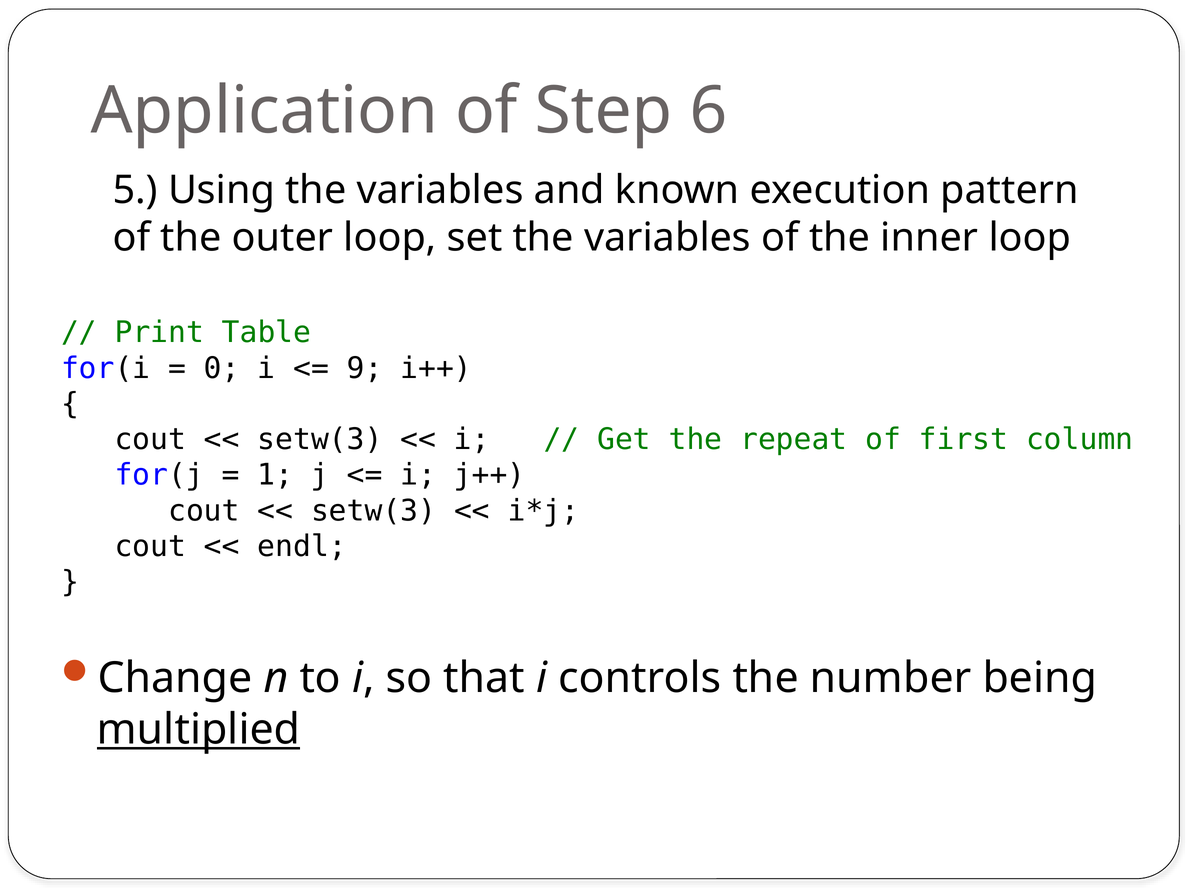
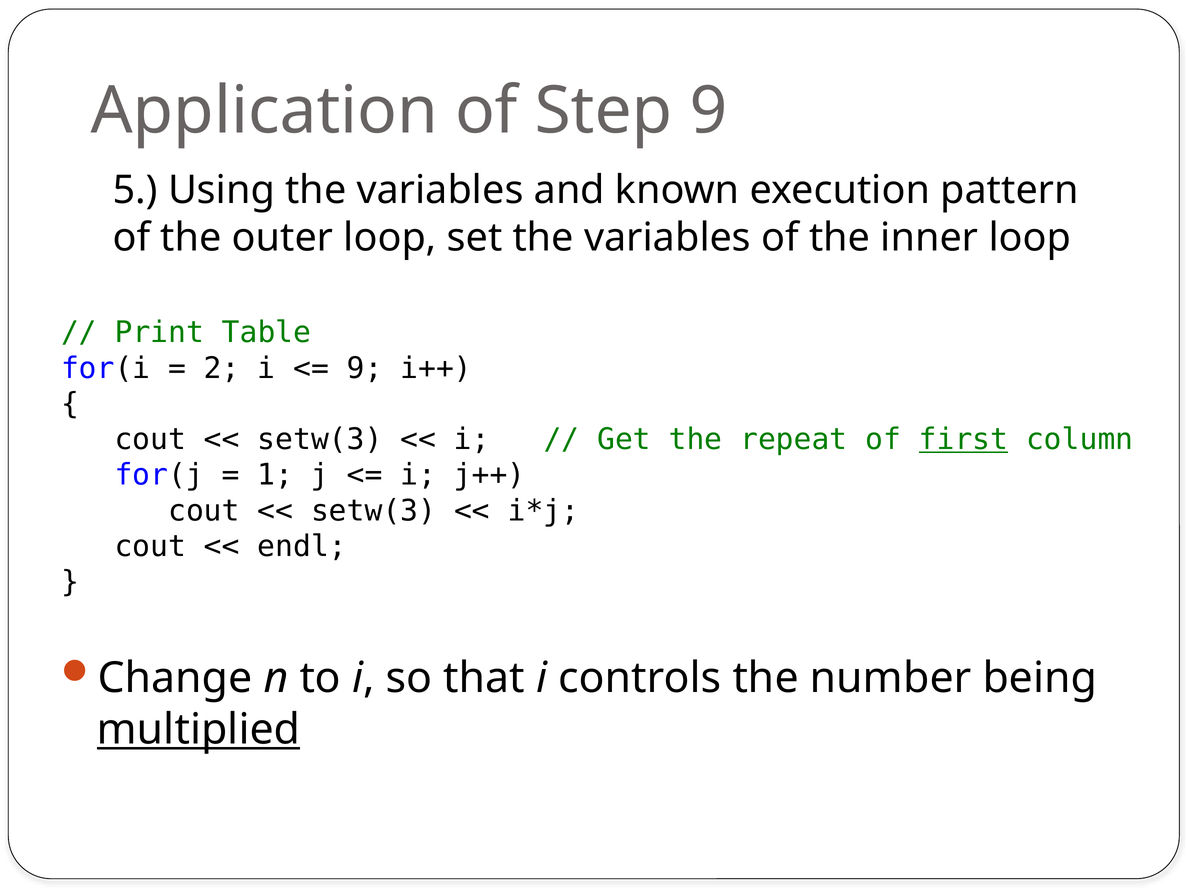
Step 6: 6 -> 9 (708, 111)
0: 0 -> 2 (222, 368)
first underline: none -> present (964, 440)
